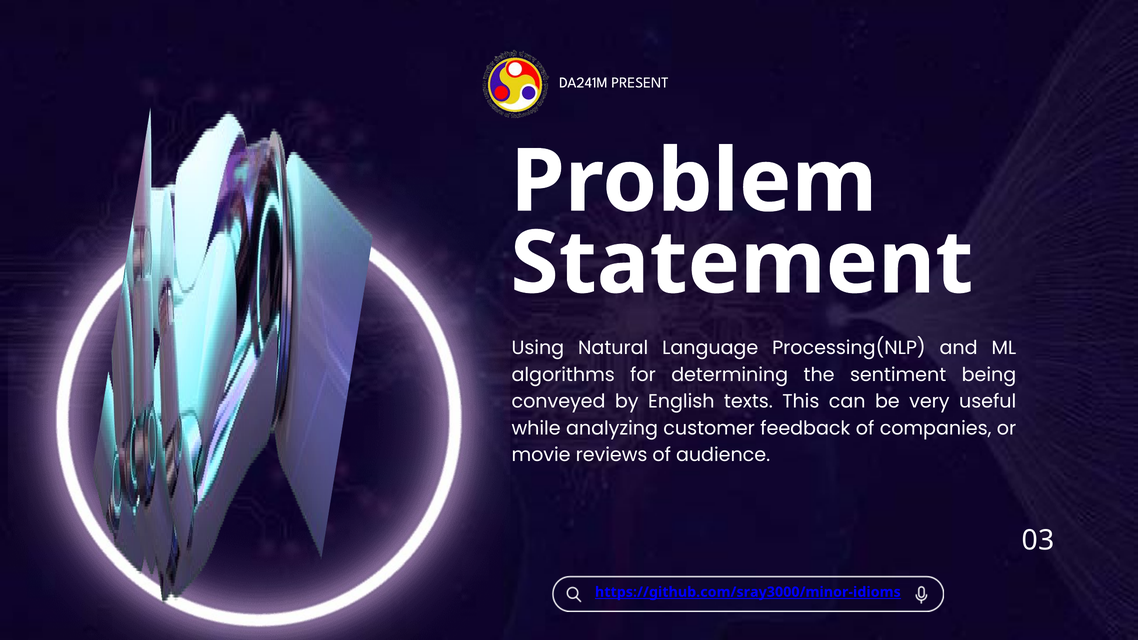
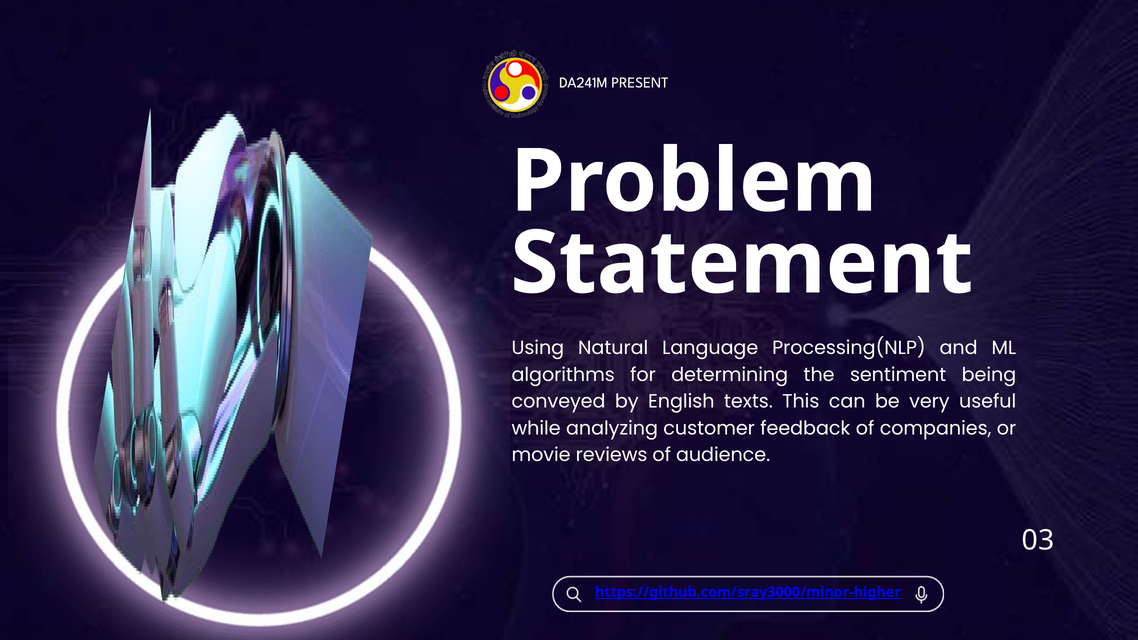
https://github.com/sray3000/minor-idioms: https://github.com/sray3000/minor-idioms -> https://github.com/sray3000/minor-higher (748, 592)
